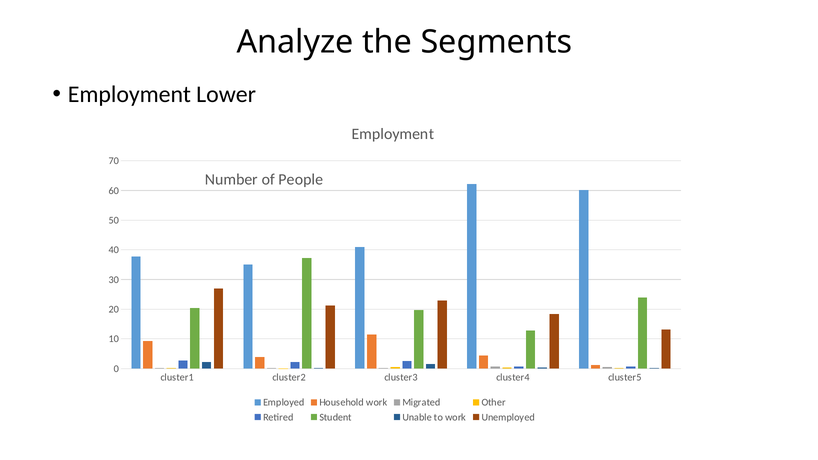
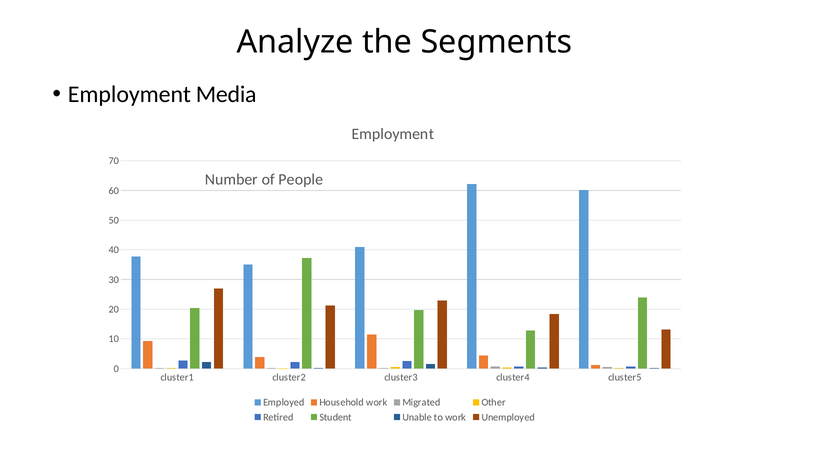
Lower: Lower -> Media (226, 94)
